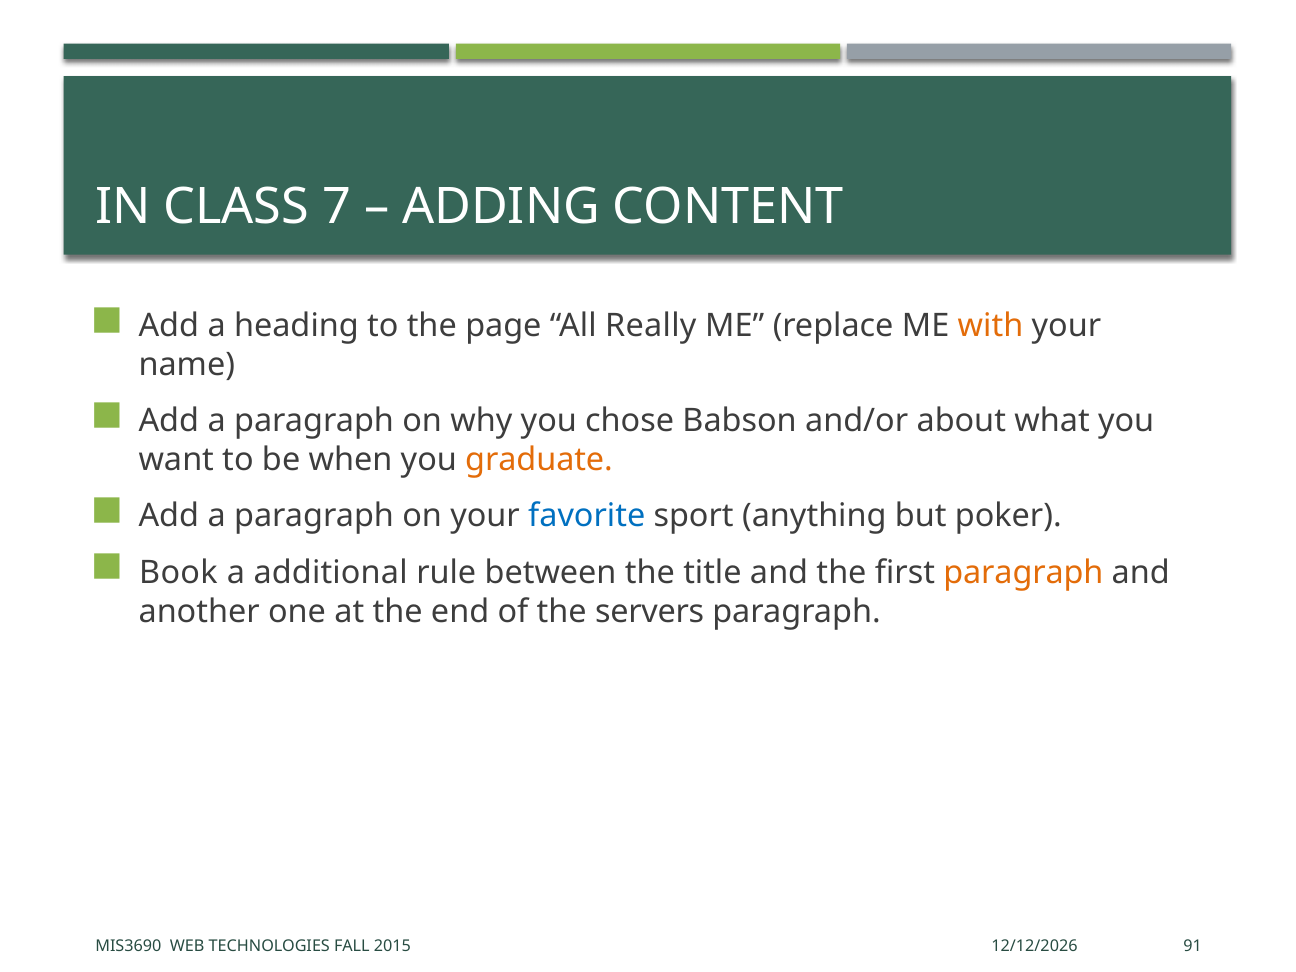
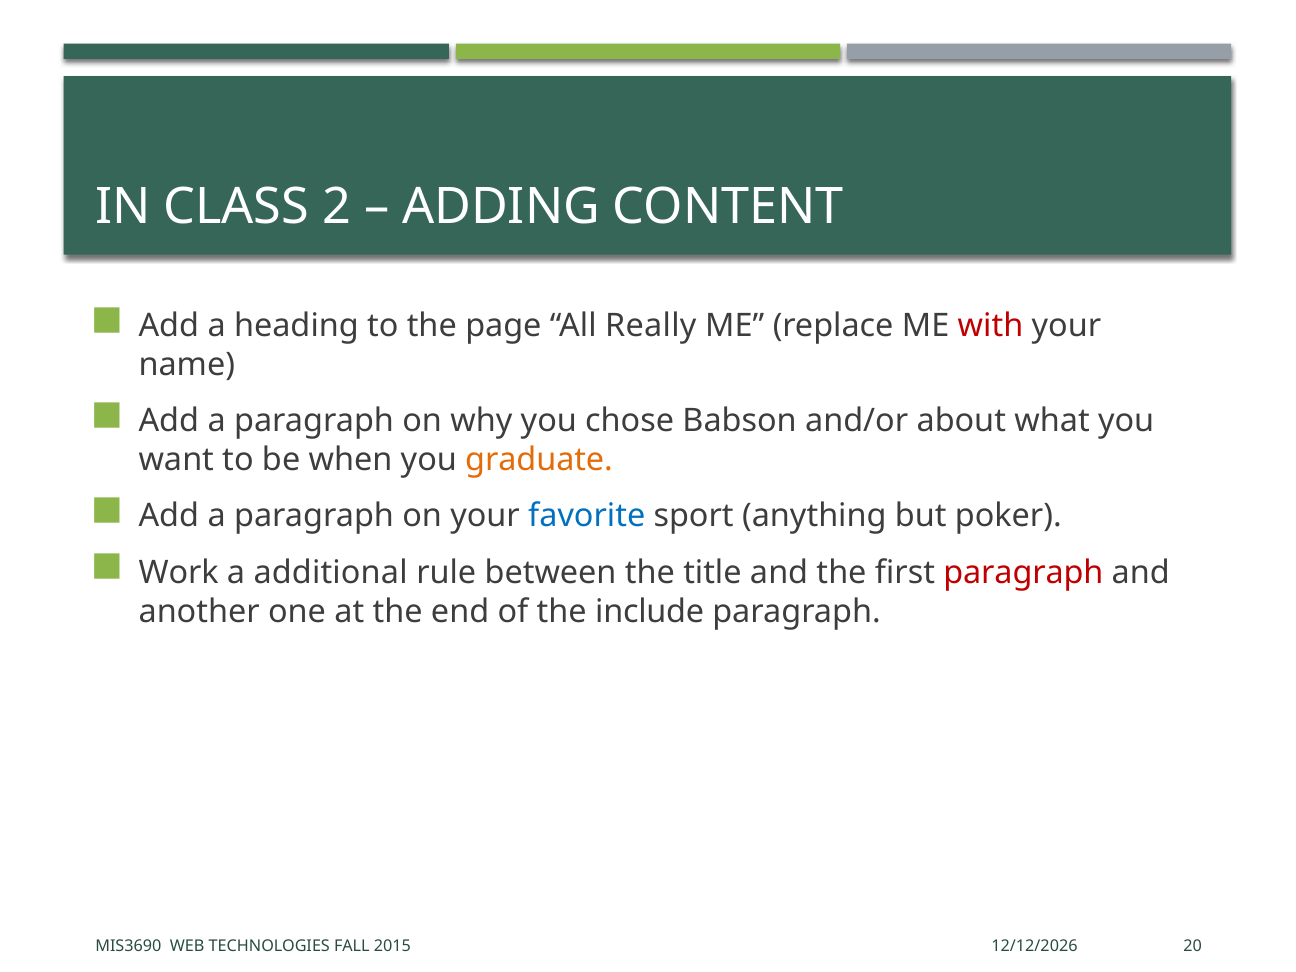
7: 7 -> 2 (337, 207)
with colour: orange -> red (991, 326)
Book: Book -> Work (179, 572)
paragraph colour: orange -> red (1023, 572)
servers: servers -> include (650, 611)
91: 91 -> 20 (1193, 946)
